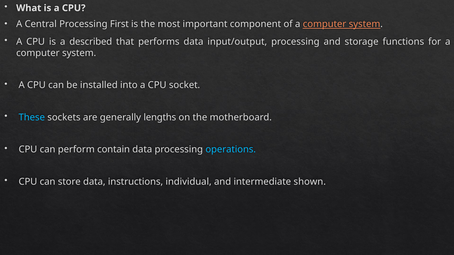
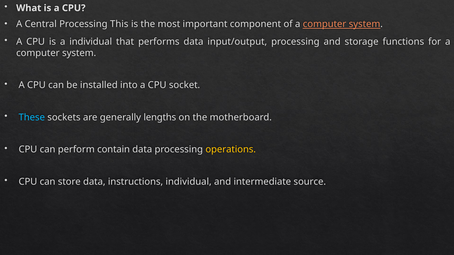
First: First -> This (119, 24)
a described: described -> individual (91, 42)
operations colour: light blue -> yellow (231, 150)
shown: shown -> source (310, 182)
